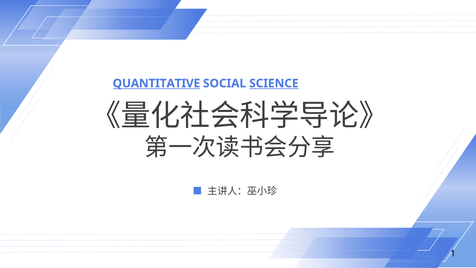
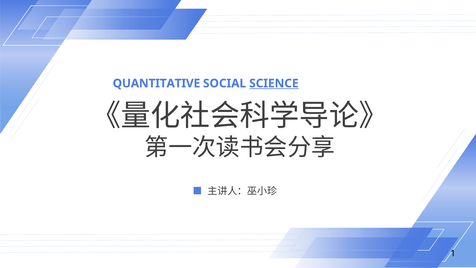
QUANTITATIVE underline: present -> none (156, 83)
